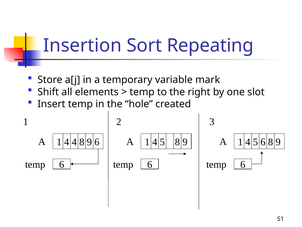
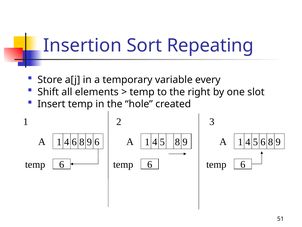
mark: mark -> every (208, 80)
4 4: 4 -> 6 (74, 142)
